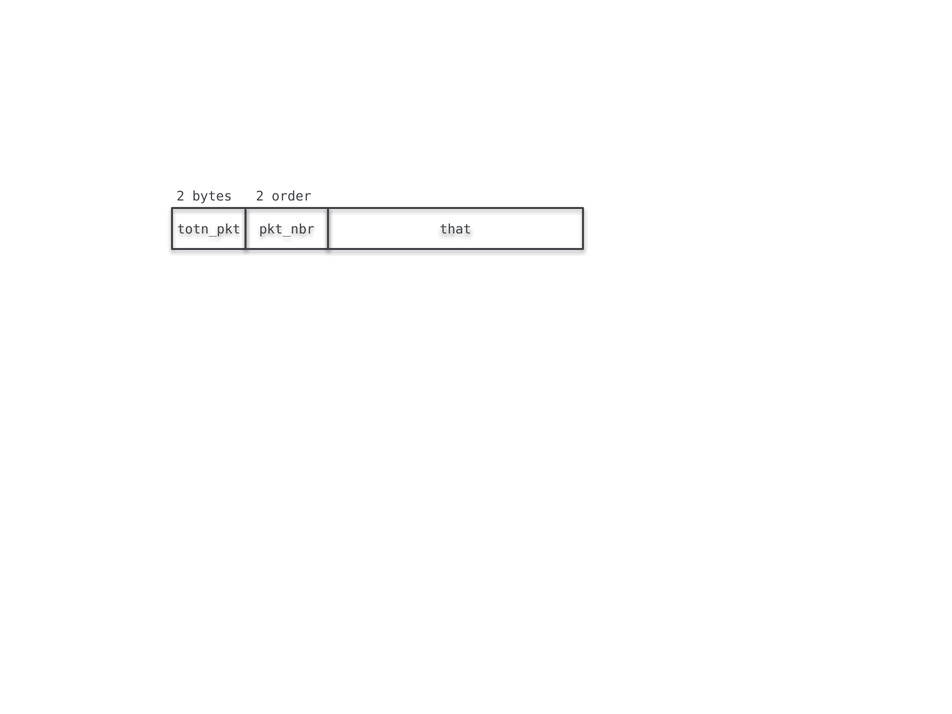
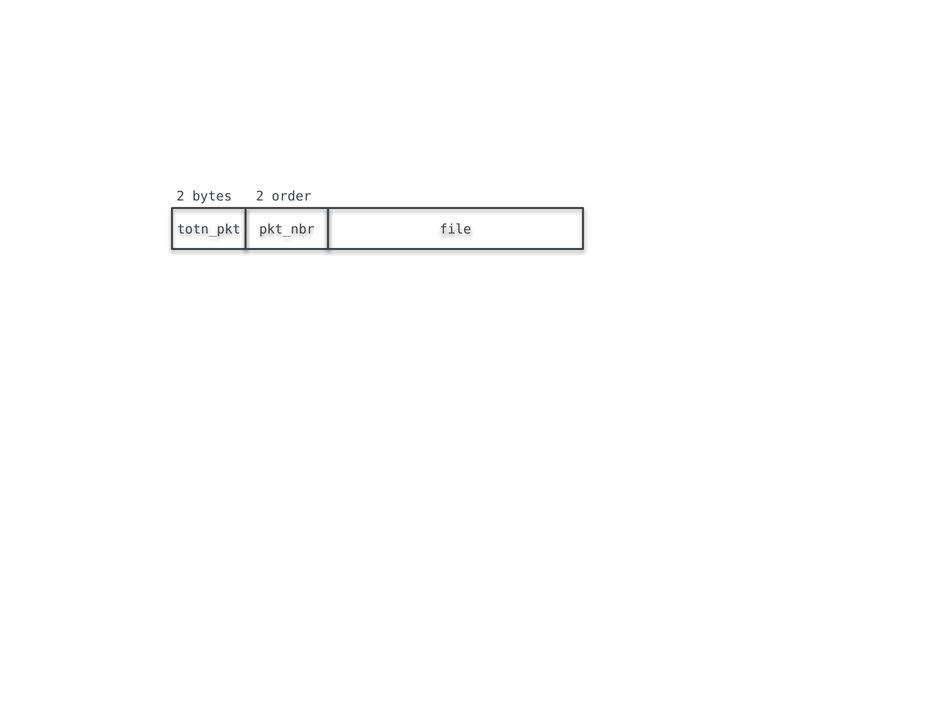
that: that -> file (455, 229)
